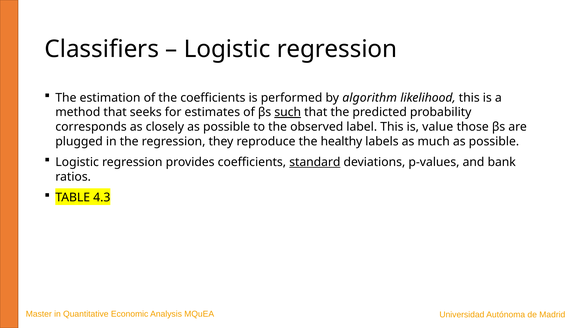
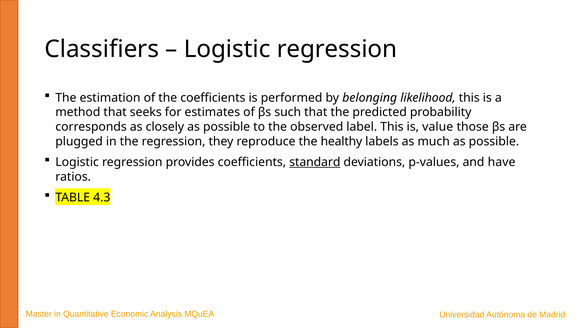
algorithm: algorithm -> belonging (370, 98)
such underline: present -> none (288, 112)
bank: bank -> have (502, 162)
